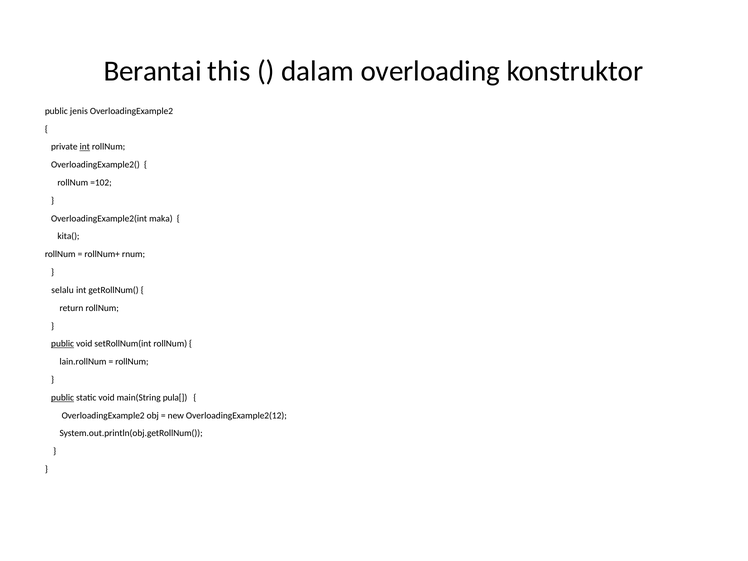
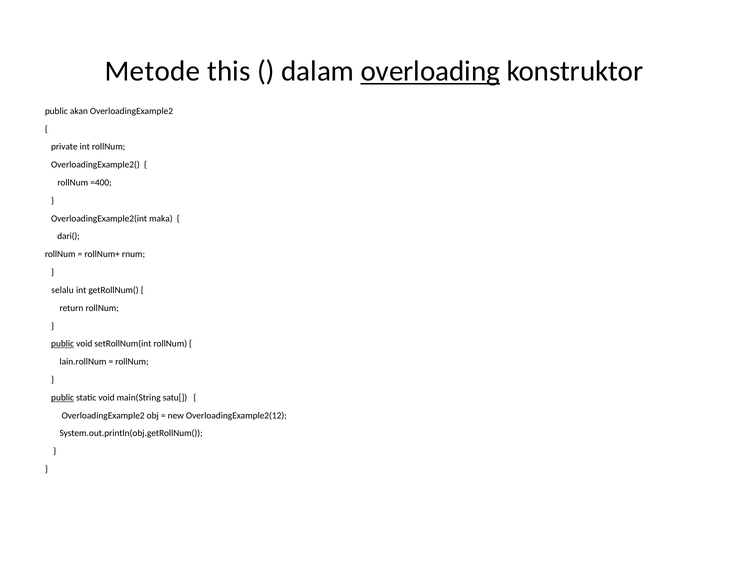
Berantai: Berantai -> Metode (152, 71)
overloading underline: none -> present (430, 71)
jenis: jenis -> akan (79, 111)
int underline: present -> none (85, 147)
=102: =102 -> =400 (101, 183)
kita(: kita( -> dari( (69, 236)
pula[: pula[ -> satu[ (175, 398)
